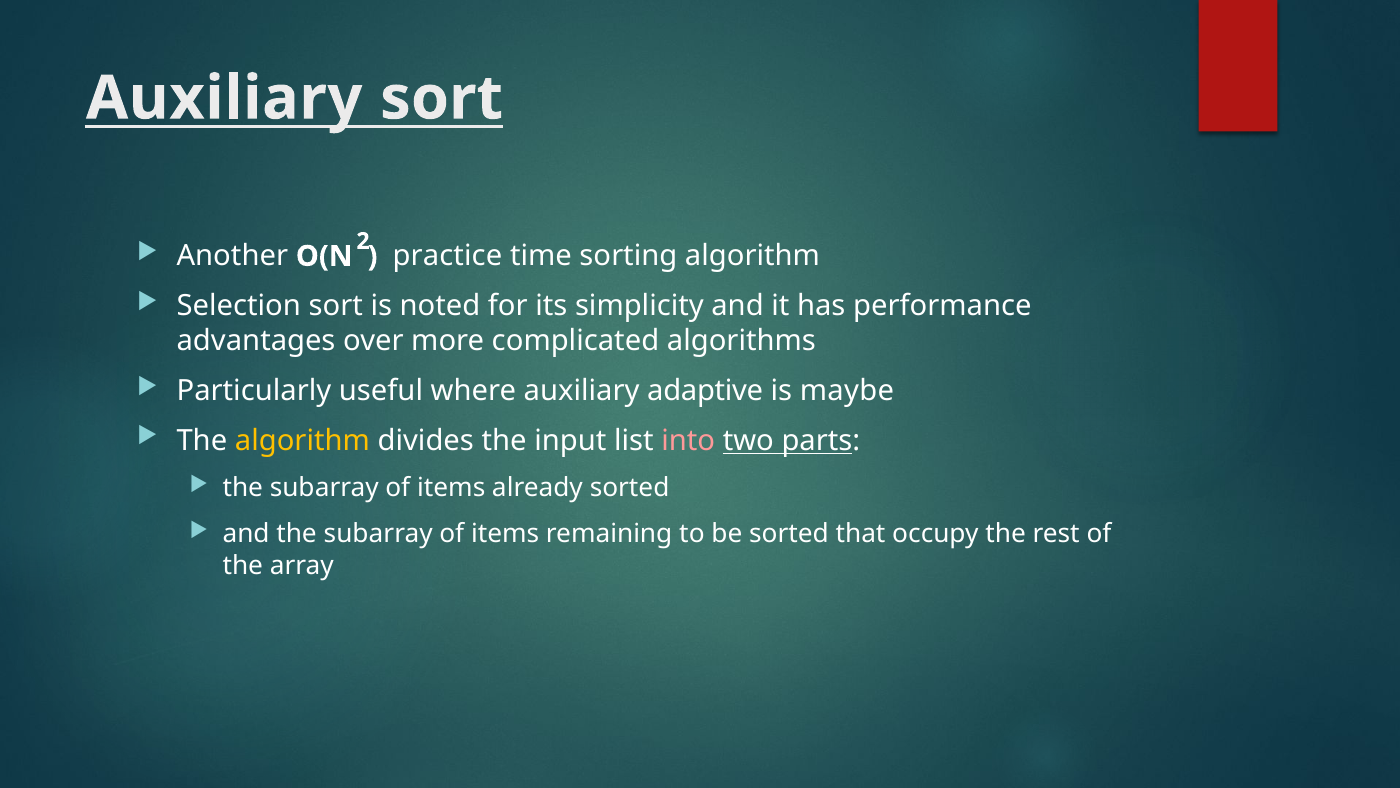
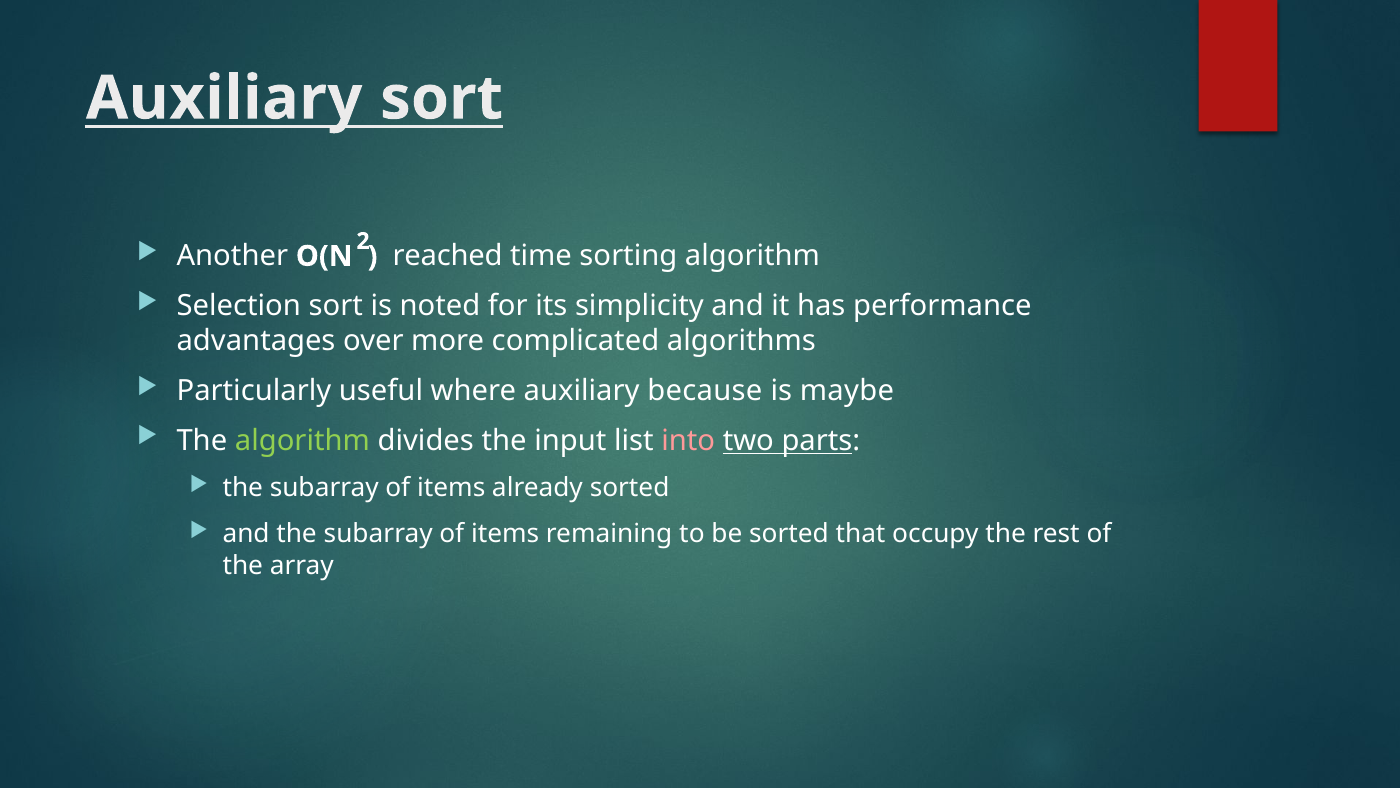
practice: practice -> reached (448, 256)
adaptive: adaptive -> because (705, 390)
algorithm colour: yellow -> light green (302, 440)
